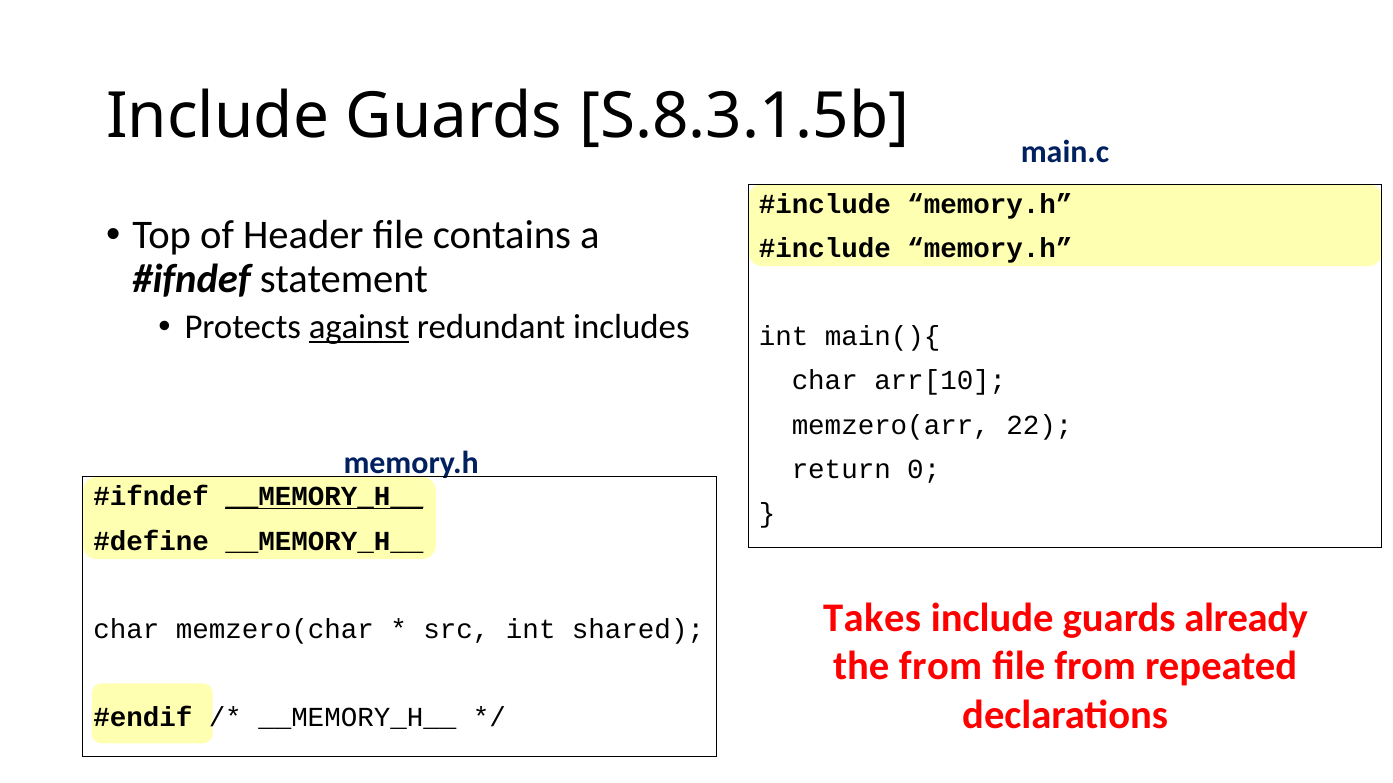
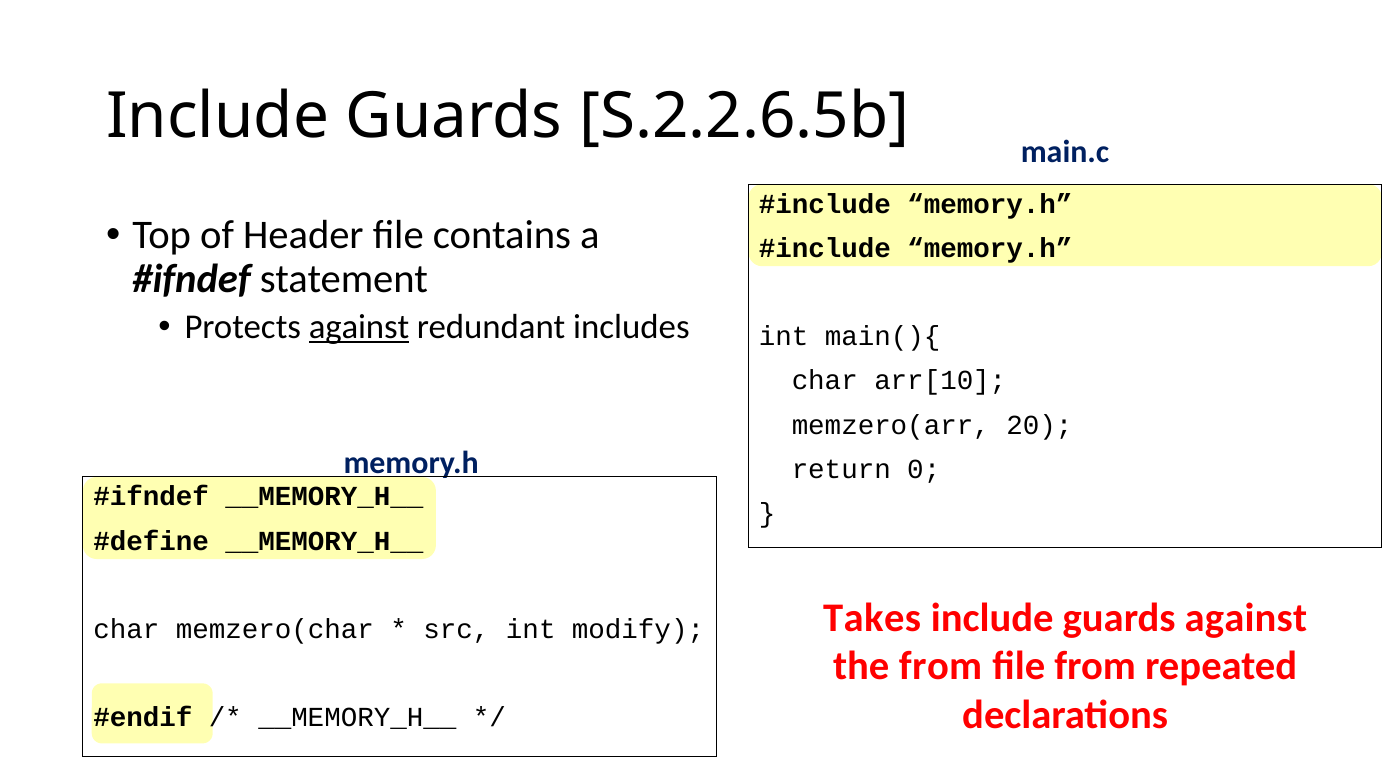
S.8.3.1.5b: S.8.3.1.5b -> S.2.2.6.5b (744, 117)
22: 22 -> 20 (1039, 425)
__MEMORY_H__ underline: present -> none (324, 497)
guards already: already -> against (1246, 618)
shared: shared -> modify (638, 630)
